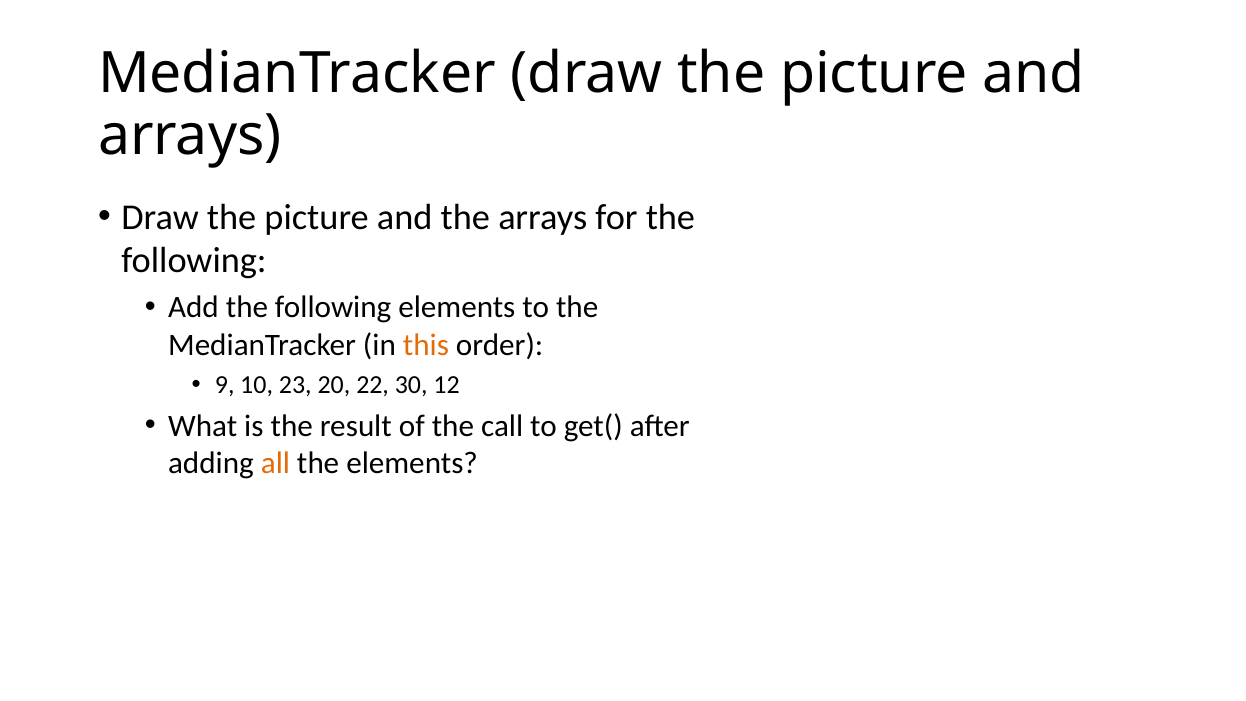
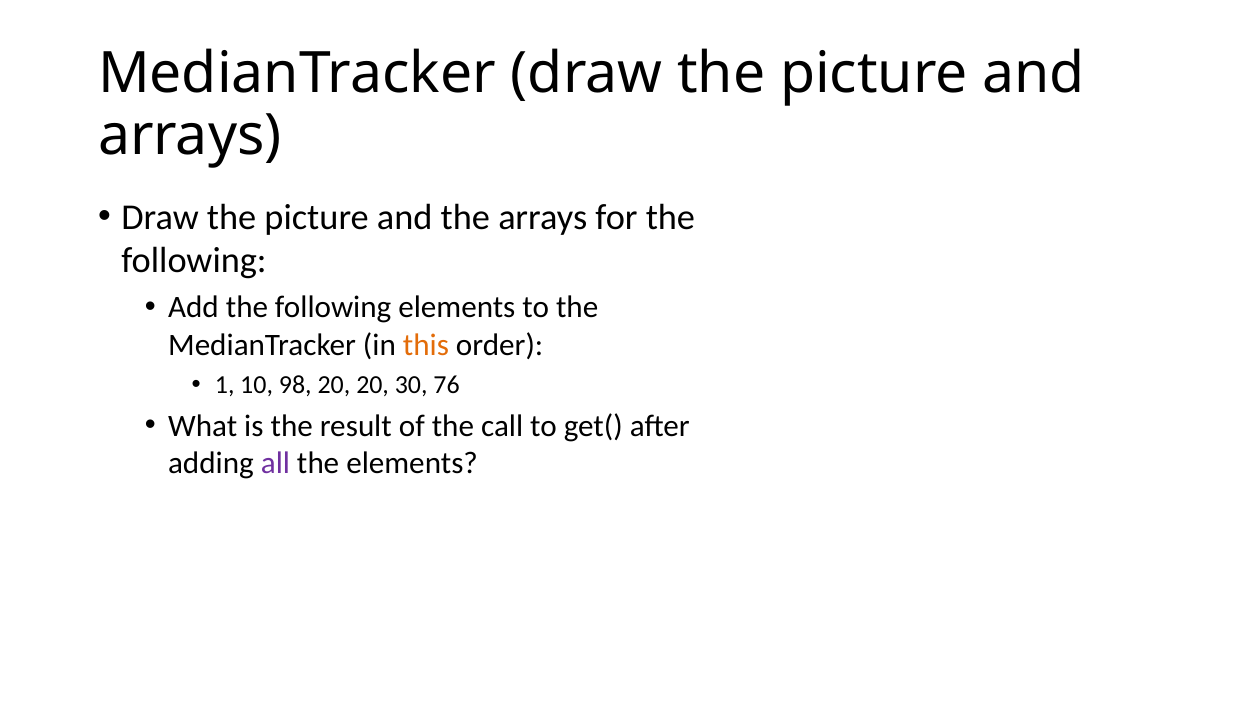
9: 9 -> 1 (225, 385)
23: 23 -> 98 (295, 385)
20 22: 22 -> 20 (373, 385)
12: 12 -> 76 (447, 385)
all colour: orange -> purple (275, 464)
